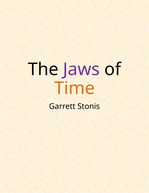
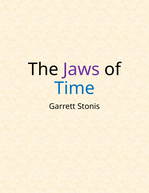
Time colour: orange -> blue (75, 88)
